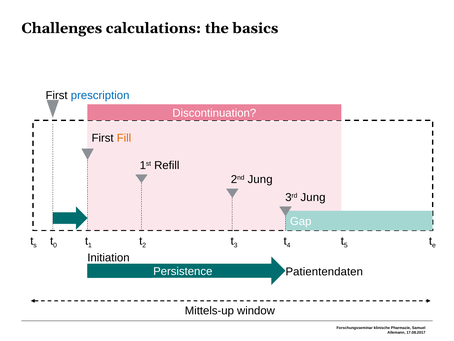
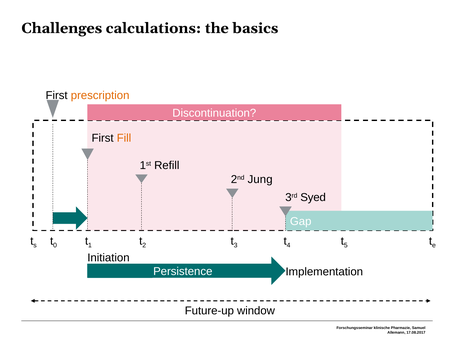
prescription colour: blue -> orange (100, 95)
3rd Jung: Jung -> Syed (313, 197)
Patientendaten: Patientendaten -> Implementation (324, 271)
Mittels-up: Mittels-up -> Future-up (209, 310)
